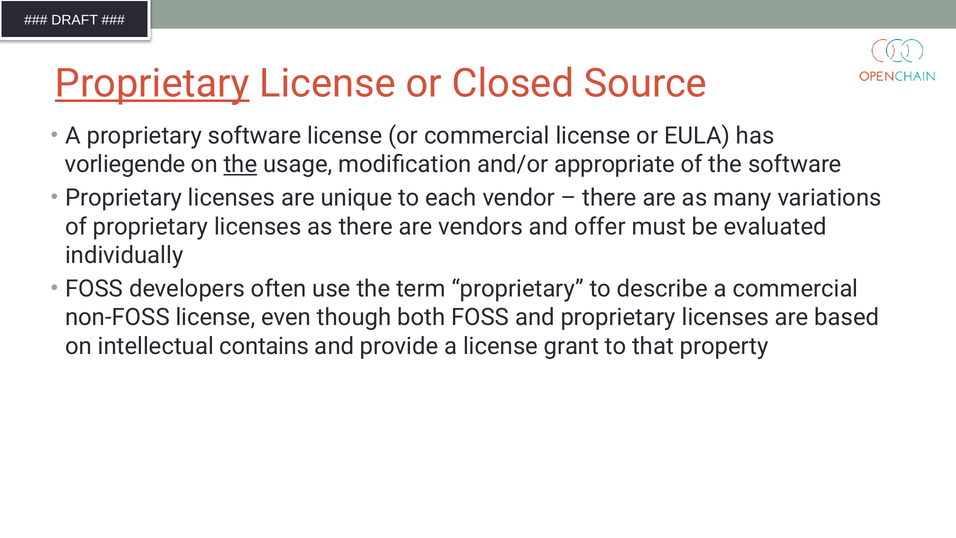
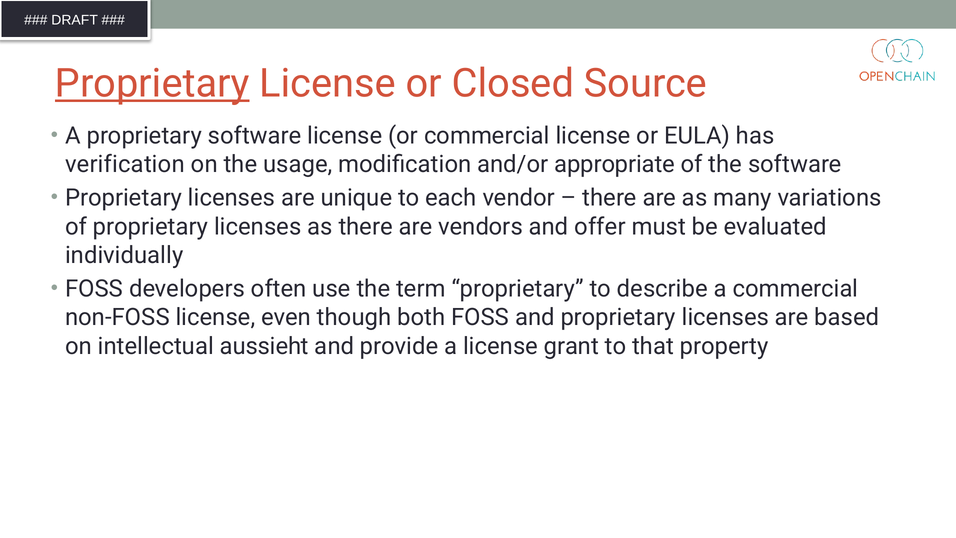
vorliegende: vorliegende -> verification (125, 164)
the underline: present -> none (240, 164)
contains: contains -> aussieht (264, 346)
